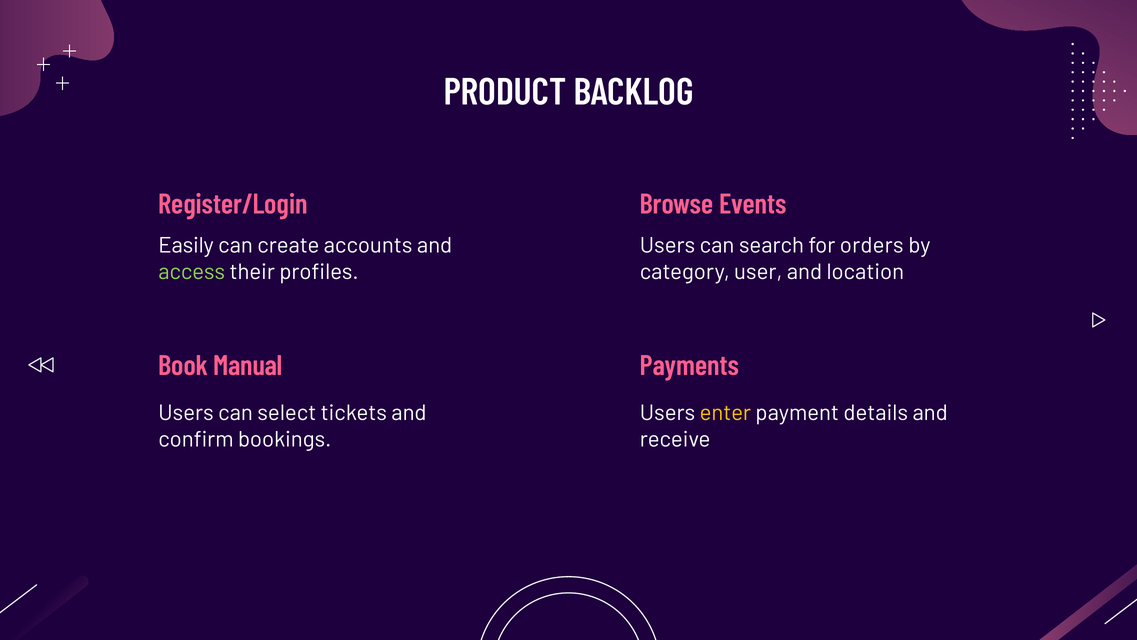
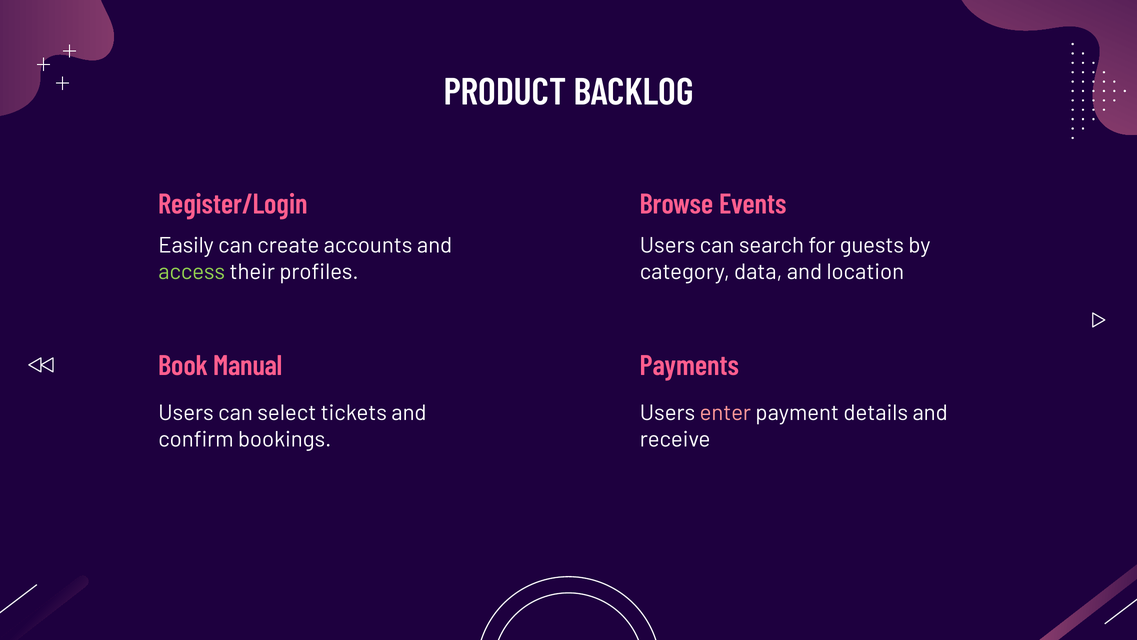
orders: orders -> guests (872, 245)
user: user -> data (758, 272)
enter colour: yellow -> pink (725, 413)
